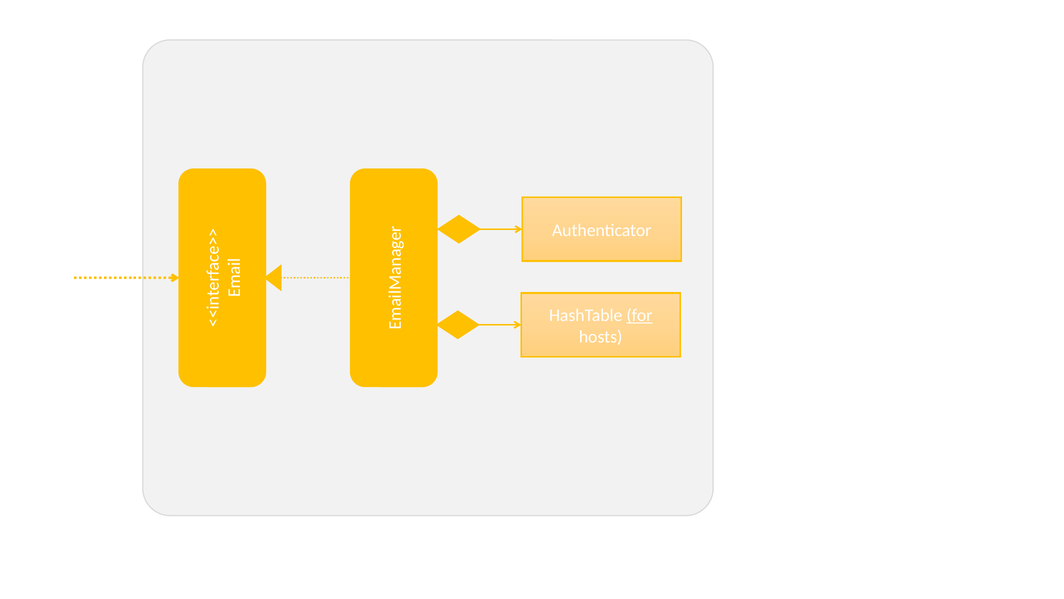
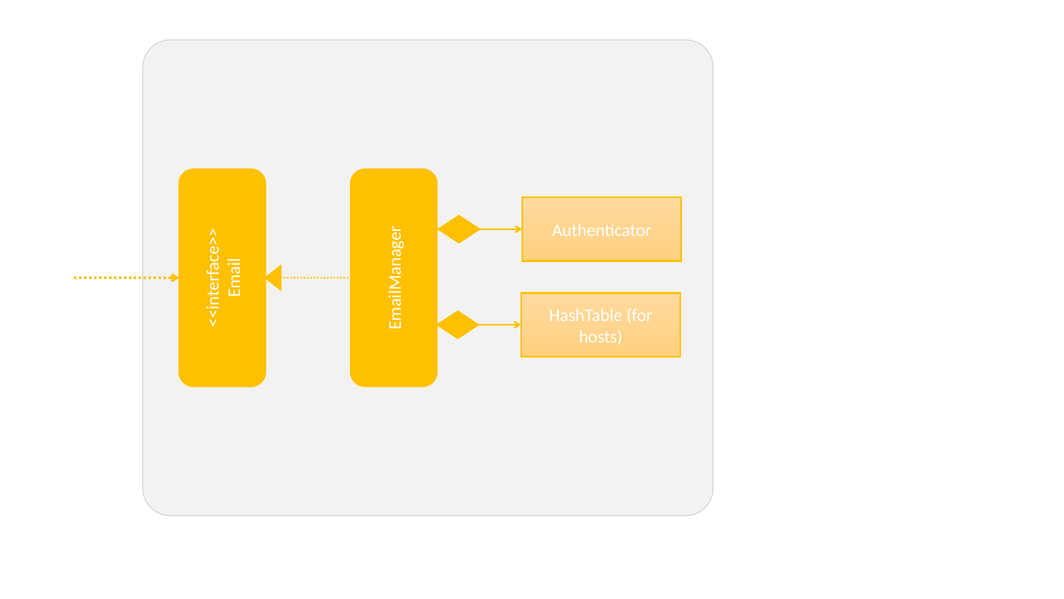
for underline: present -> none (639, 315)
